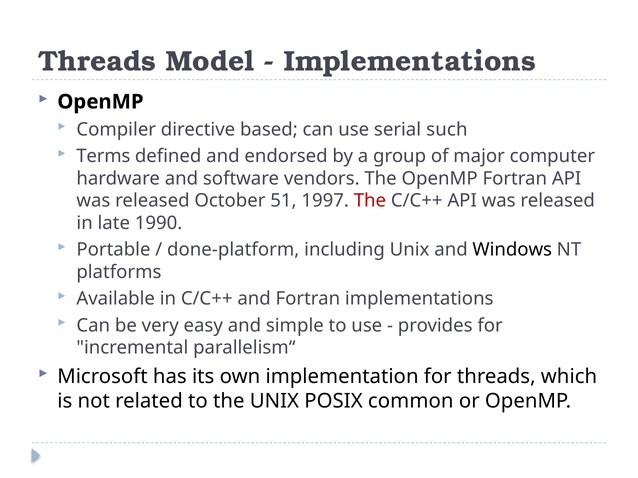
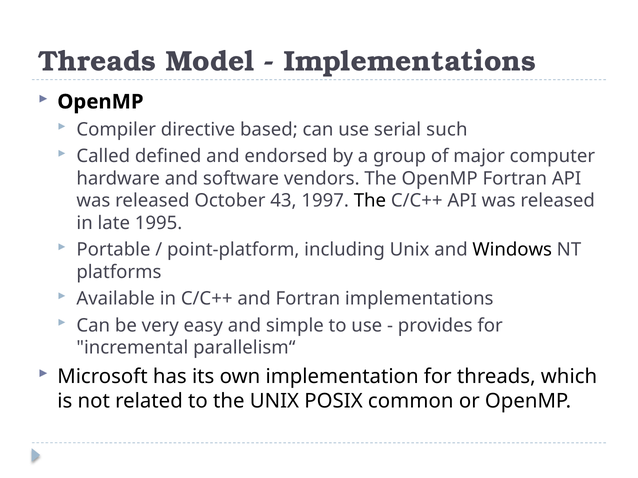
Terms: Terms -> Called (103, 156)
51: 51 -> 43 (283, 201)
The colour: red -> black (370, 201)
1990: 1990 -> 1995 (159, 223)
done-platform: done-platform -> point-platform (233, 250)
